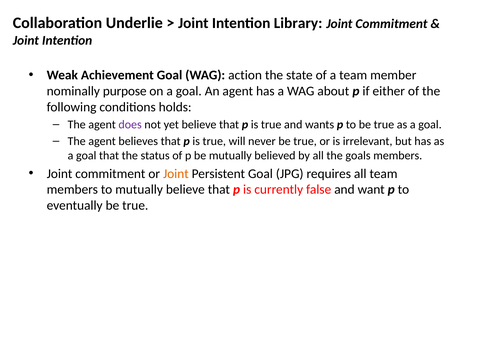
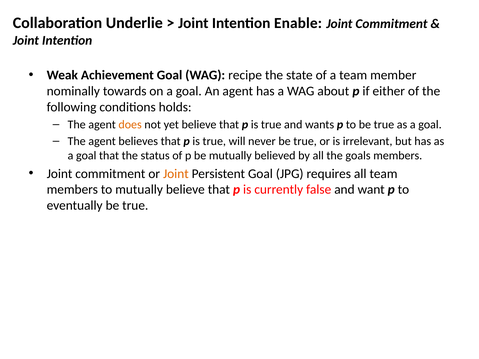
Library: Library -> Enable (298, 23)
action: action -> recipe (245, 75)
purpose: purpose -> towards (125, 91)
does colour: purple -> orange (130, 125)
